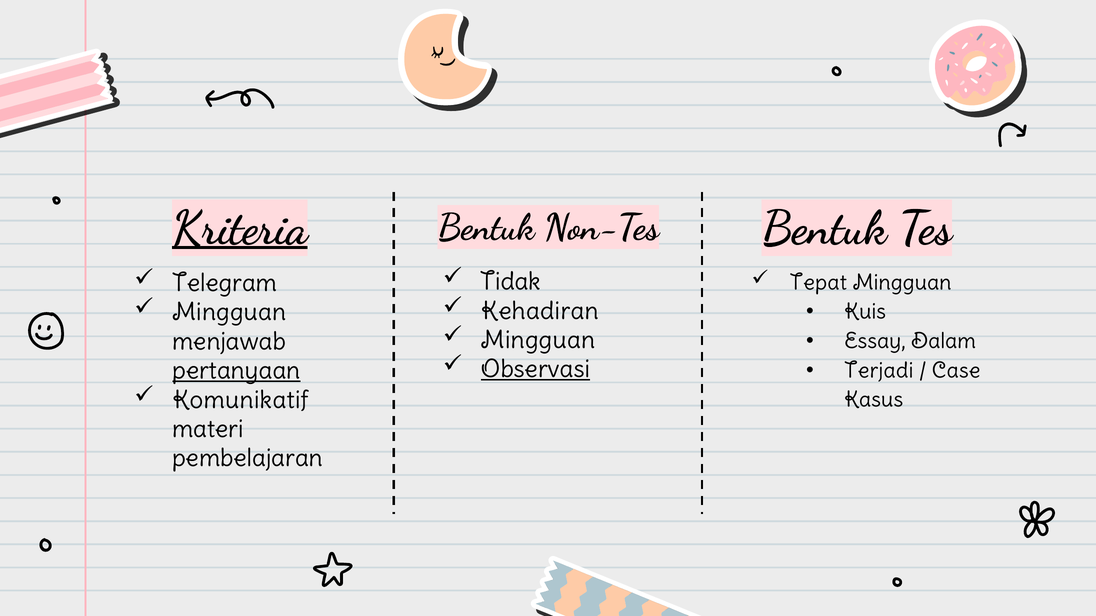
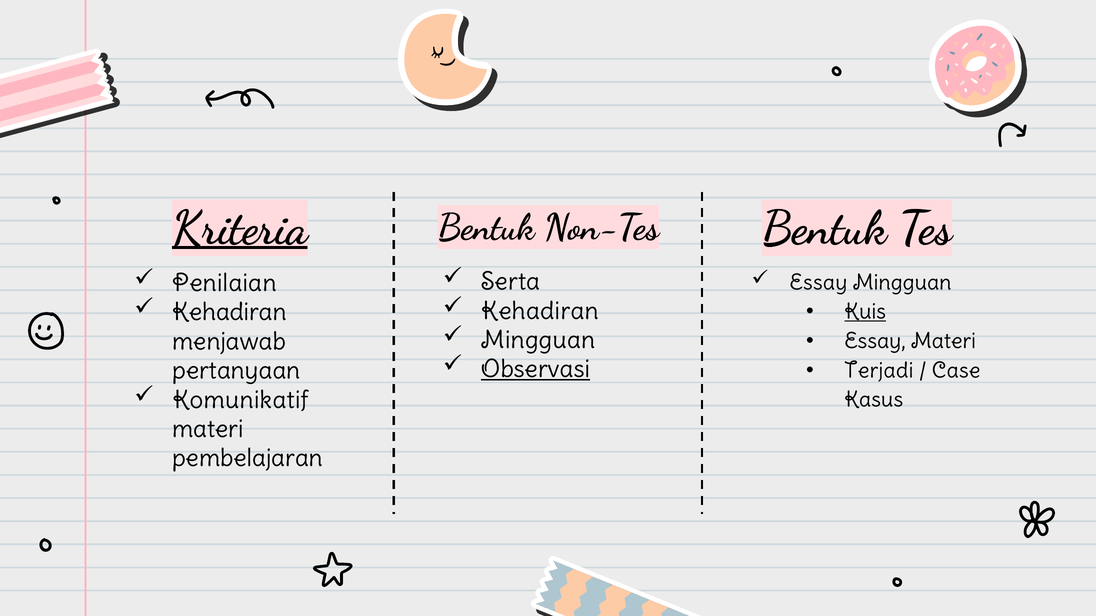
Tidak: Tidak -> Serta (511, 282)
Telegram: Telegram -> Penilaian (225, 283)
Tepat: Tepat -> Essay (818, 283)
Mingguan: Mingguan -> Kehadiran (229, 313)
Kuis underline: none -> present (865, 312)
Essay Dalam: Dalam -> Materi (943, 342)
pertanyaan underline: present -> none (236, 371)
